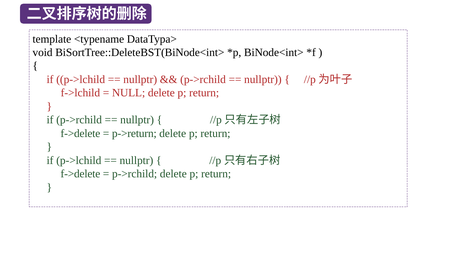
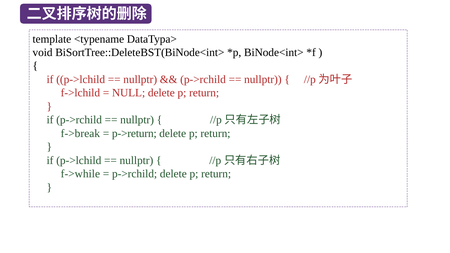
f->delete: f->delete -> f->break (80, 133)
f->delete: f->delete -> f->while (80, 174)
